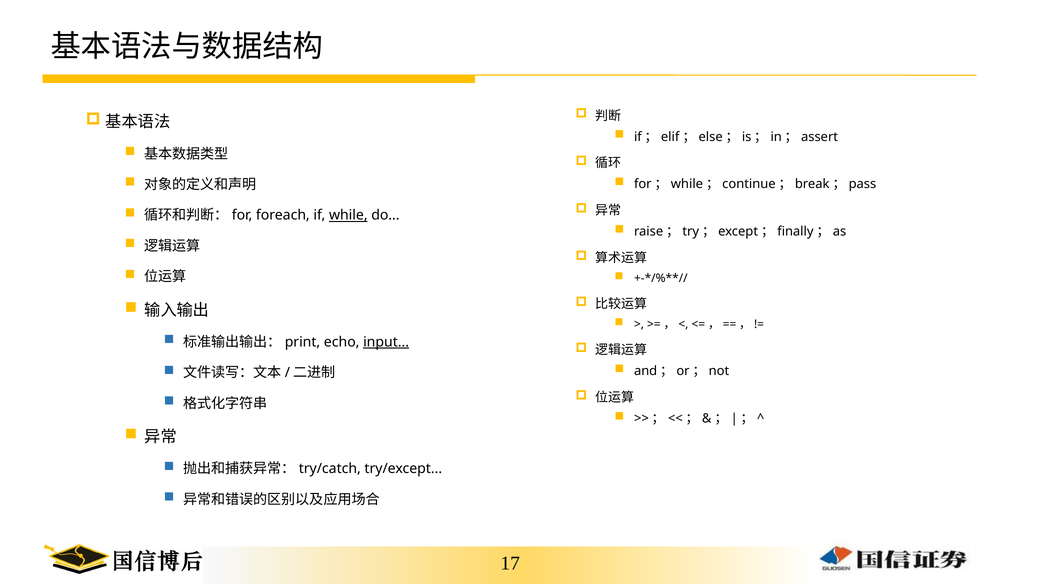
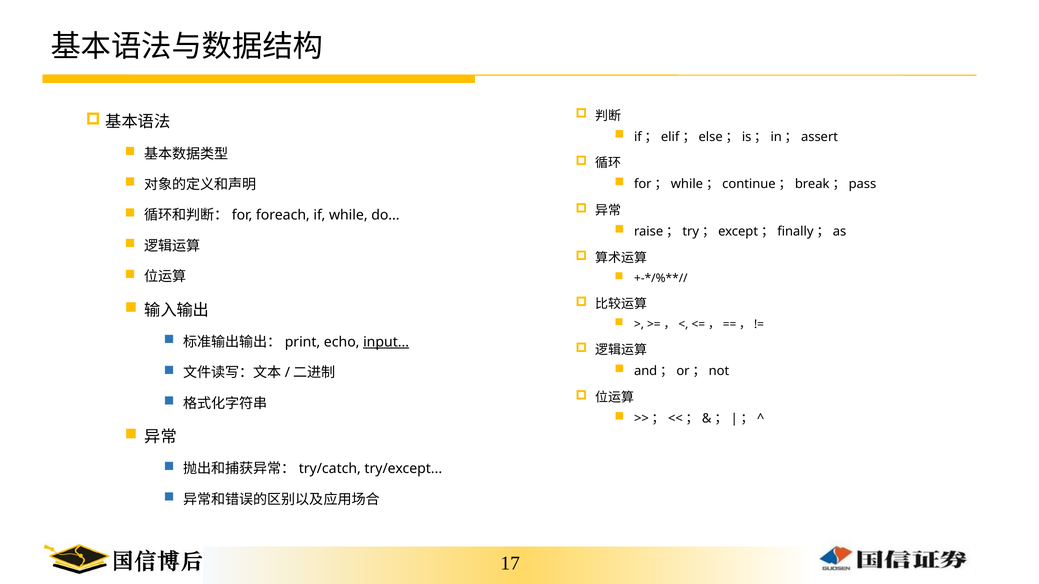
while underline: present -> none (348, 215)
